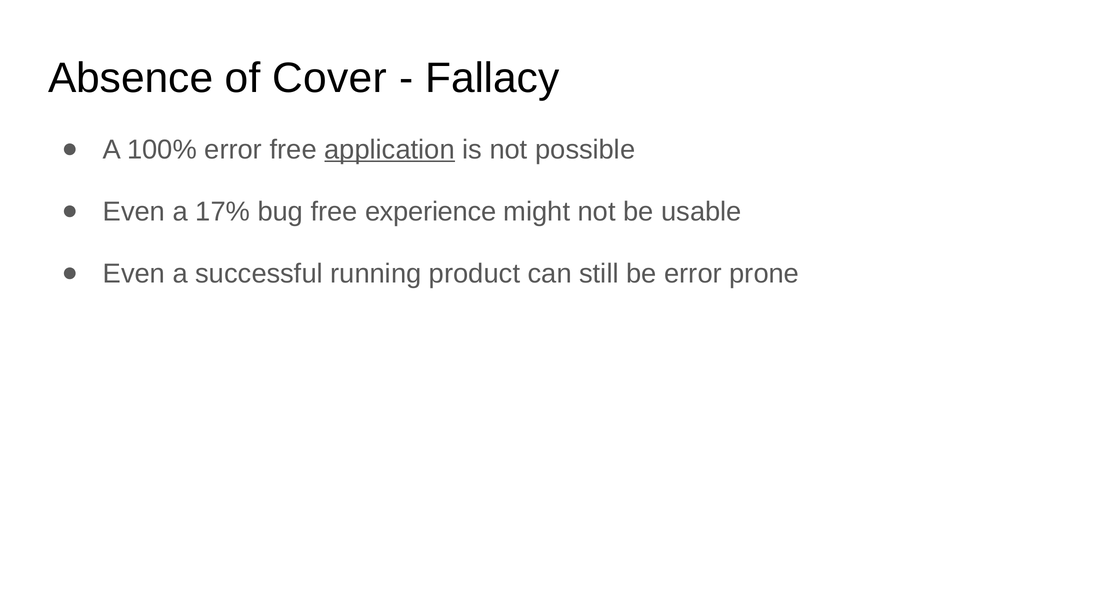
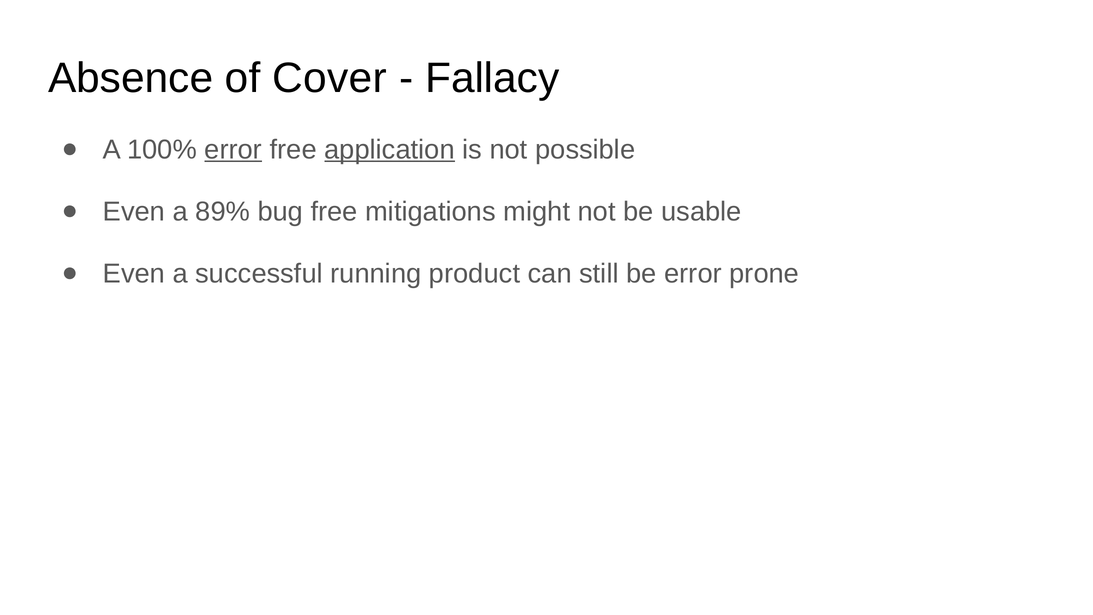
error underline: none -> present (233, 150)
17%: 17% -> 89% (223, 211)
experience: experience -> mitigations (430, 211)
